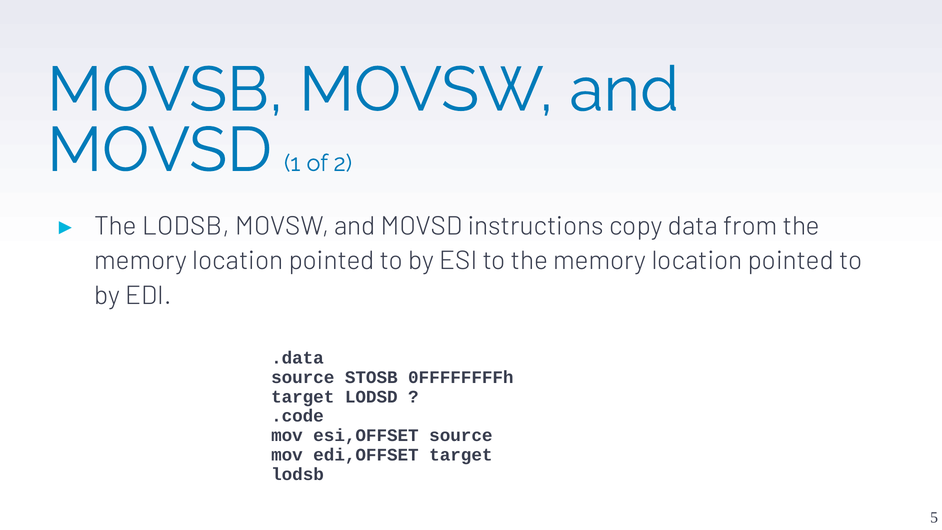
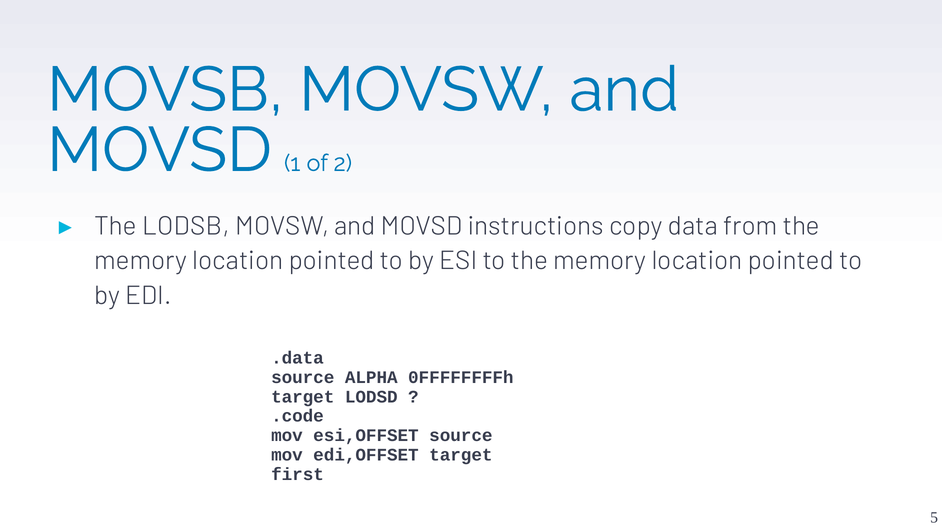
STOSB: STOSB -> ALPHA (371, 377)
lodsb: lodsb -> first (298, 474)
